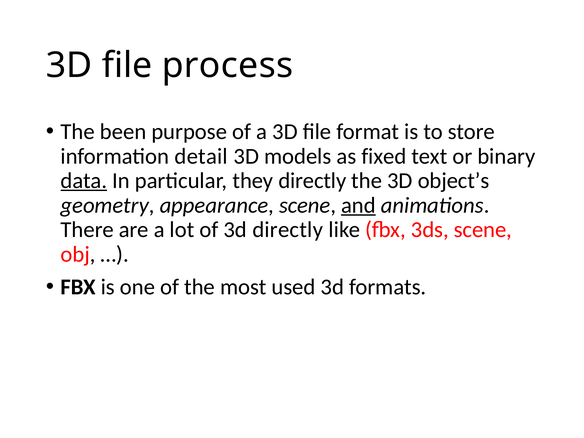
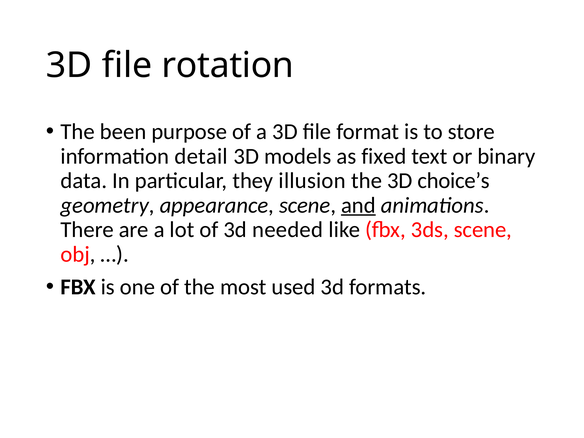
process: process -> rotation (228, 65)
data underline: present -> none (84, 181)
they directly: directly -> illusion (312, 181)
object’s: object’s -> choice’s (454, 181)
3d directly: directly -> needed (288, 230)
